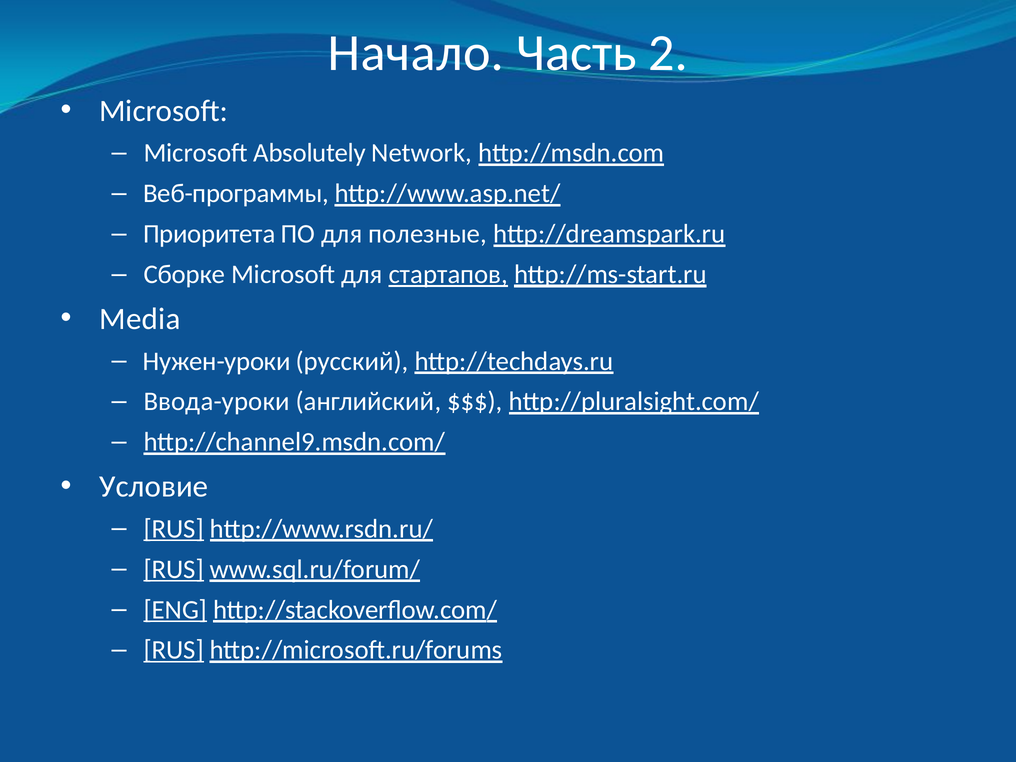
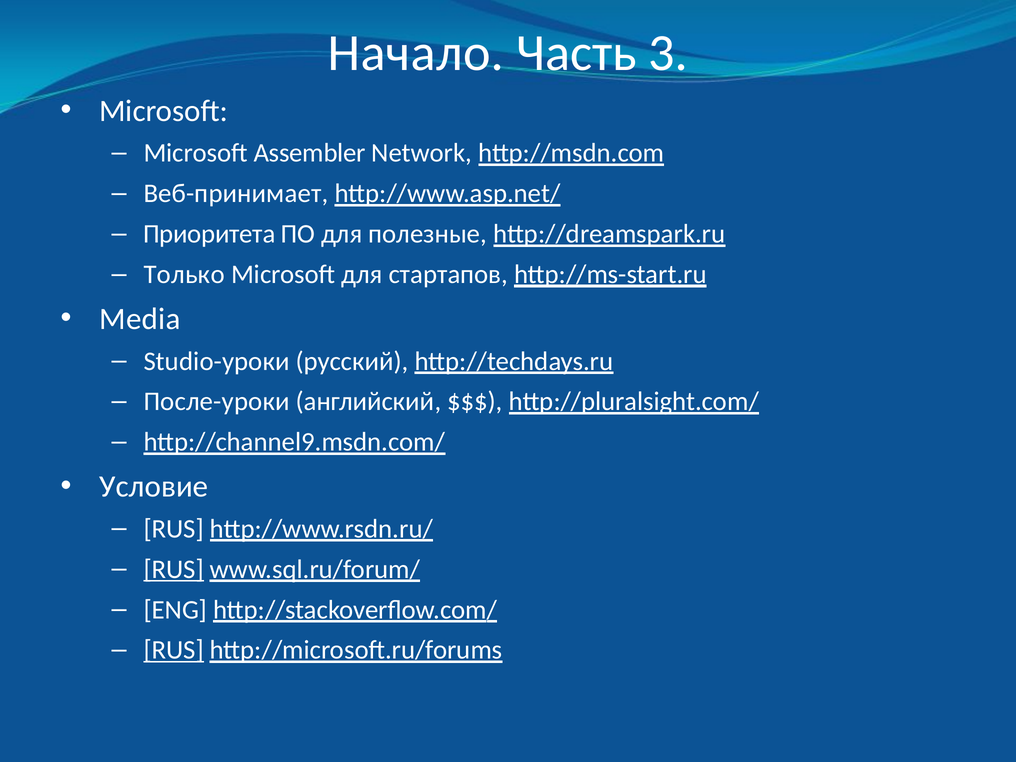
2: 2 -> 3 (668, 53)
Absolutely: Absolutely -> Assembler (310, 153)
Веб-программы: Веб-программы -> Веб-принимает (236, 194)
Сборке: Сборке -> Только (184, 274)
стартапов underline: present -> none (448, 274)
Нужен-уроки: Нужен-уроки -> Studio-уроки (217, 361)
Ввода-уроки: Ввода-уроки -> После-уроки (217, 402)
RUS underline: present -> none (174, 529)
ENG underline: present -> none (175, 610)
